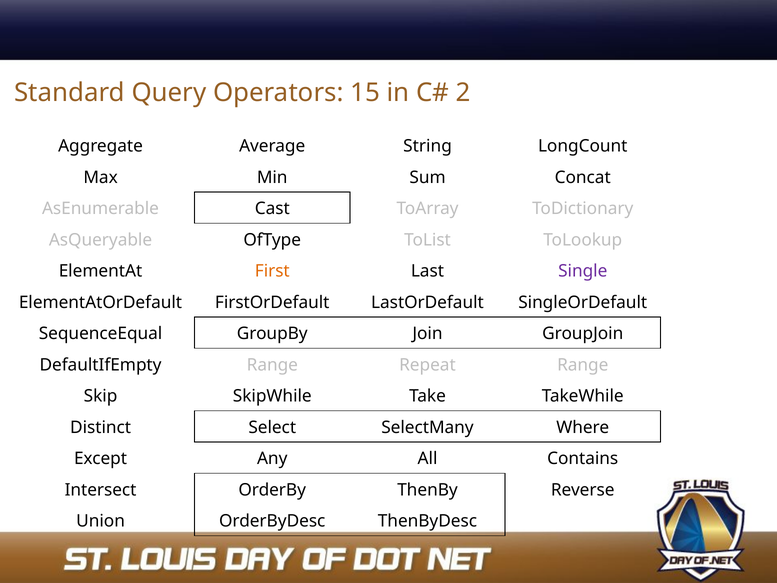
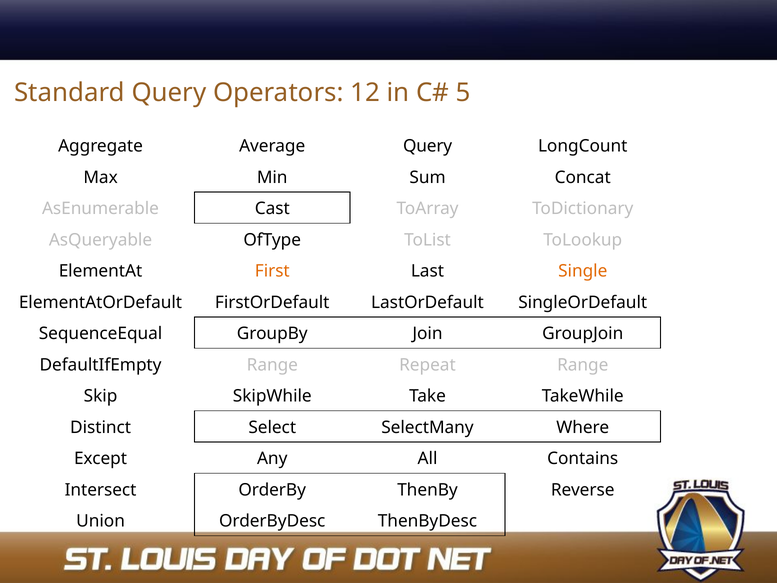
15: 15 -> 12 (365, 92)
2: 2 -> 5 (463, 92)
Average String: String -> Query (428, 146)
Single colour: purple -> orange (583, 271)
